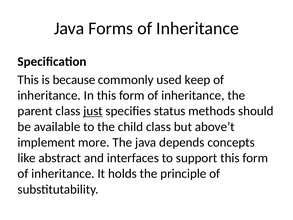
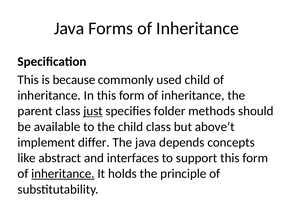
used keep: keep -> child (197, 80)
status: status -> folder (170, 111)
more: more -> differ (94, 142)
inheritance underline: none -> present (63, 173)
